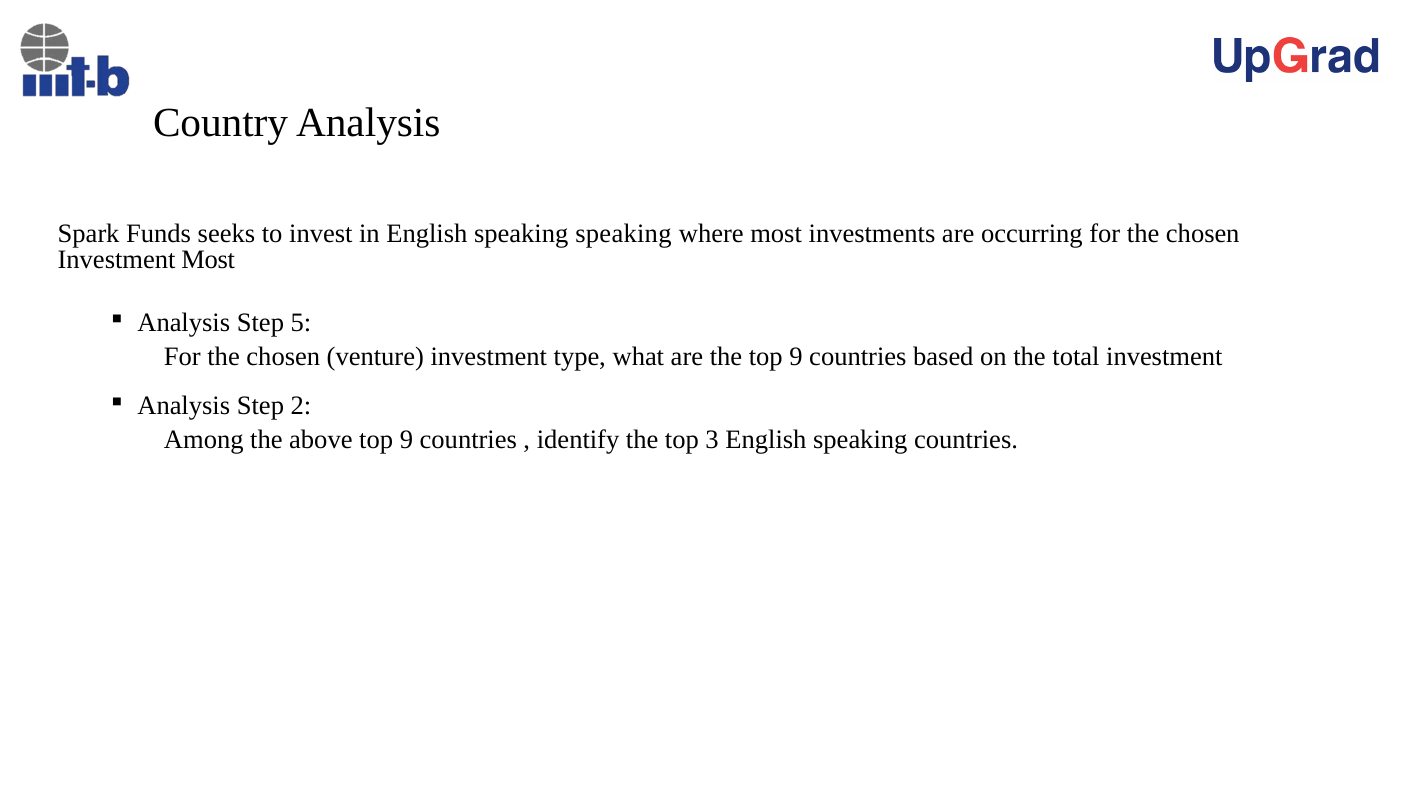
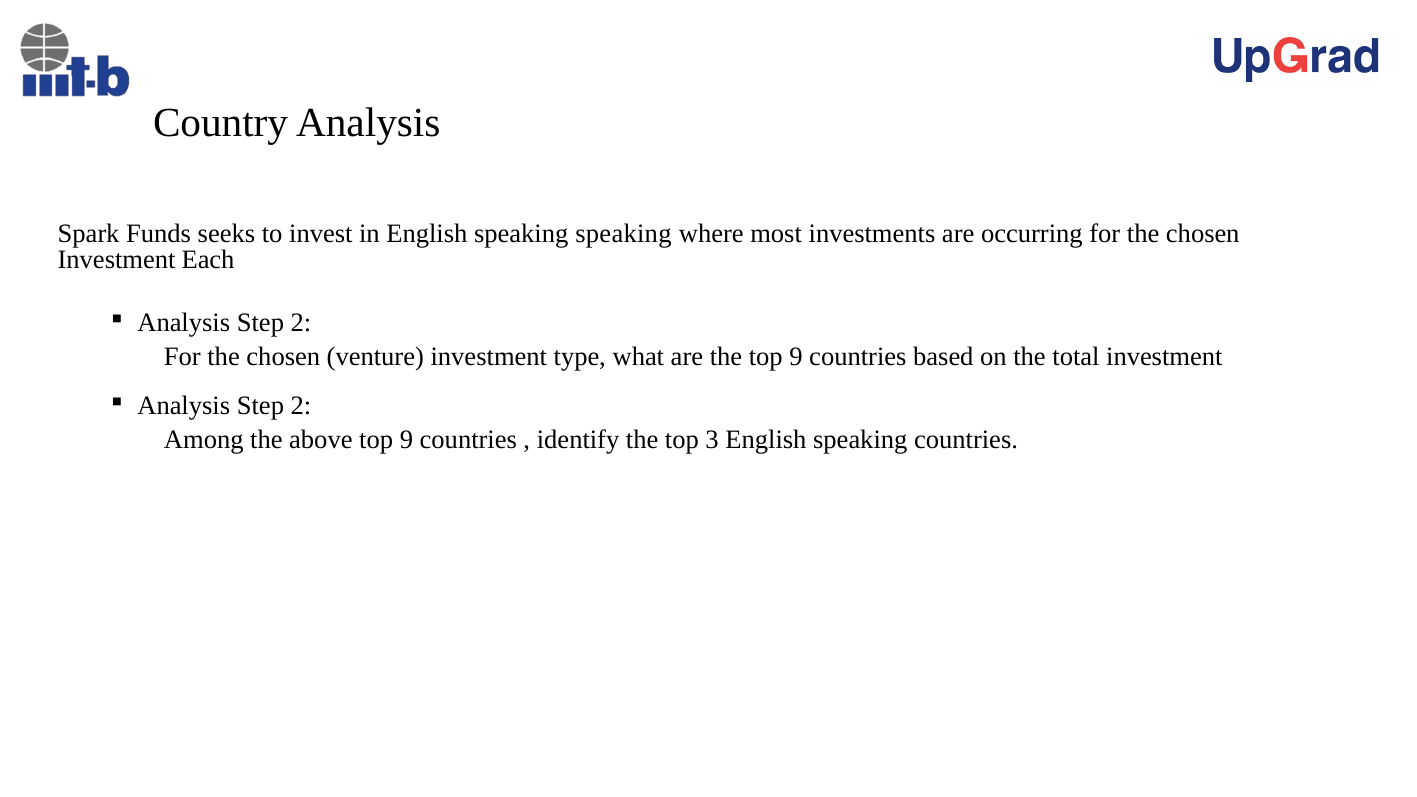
Investment Most: Most -> Each (208, 260)
5: 5 -> 2 (301, 323)
